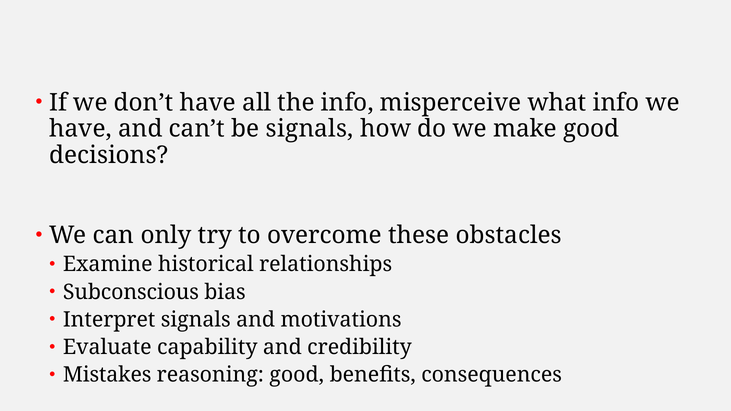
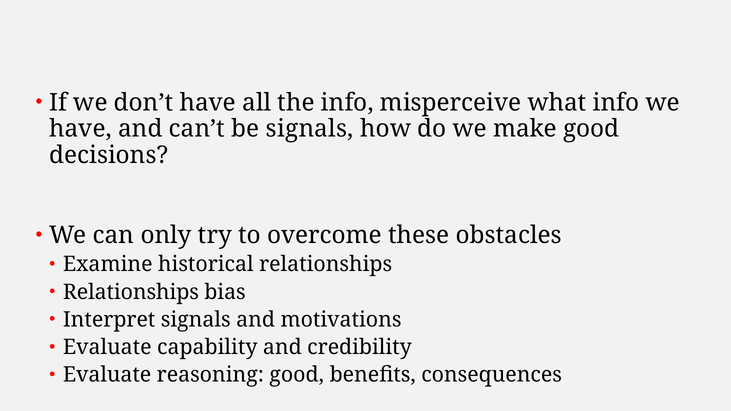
Subconscious: Subconscious -> Relationships (131, 292)
Mistakes: Mistakes -> Evaluate (107, 375)
